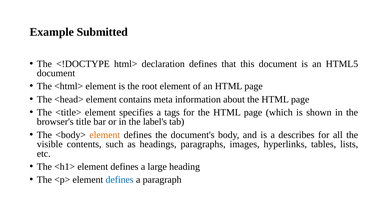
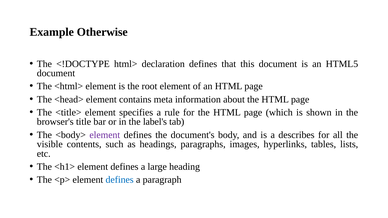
Submitted: Submitted -> Otherwise (102, 32)
tags: tags -> rule (172, 112)
element colour: orange -> purple (105, 135)
